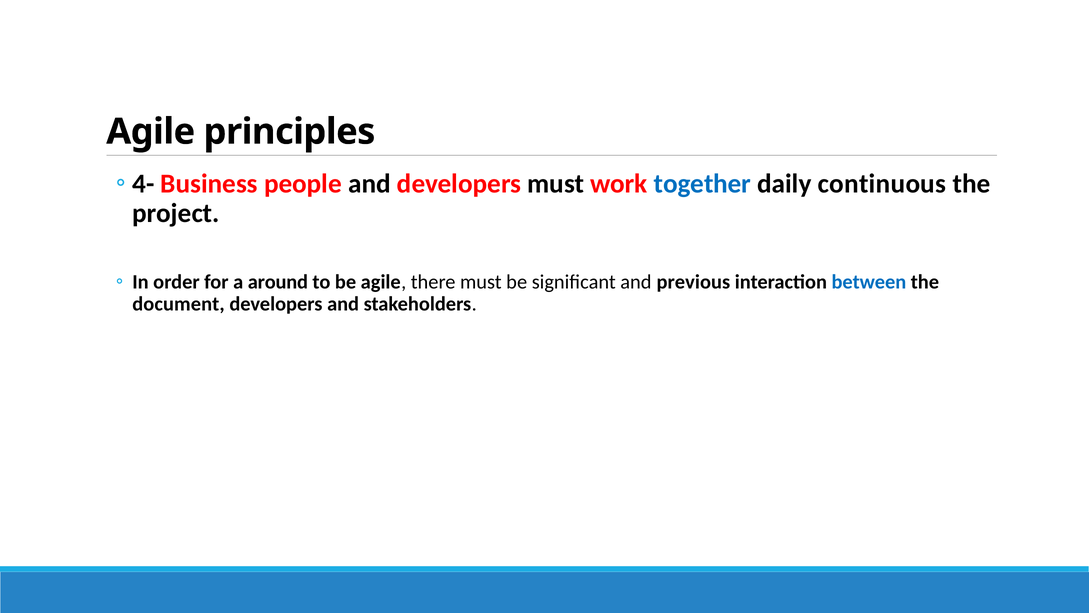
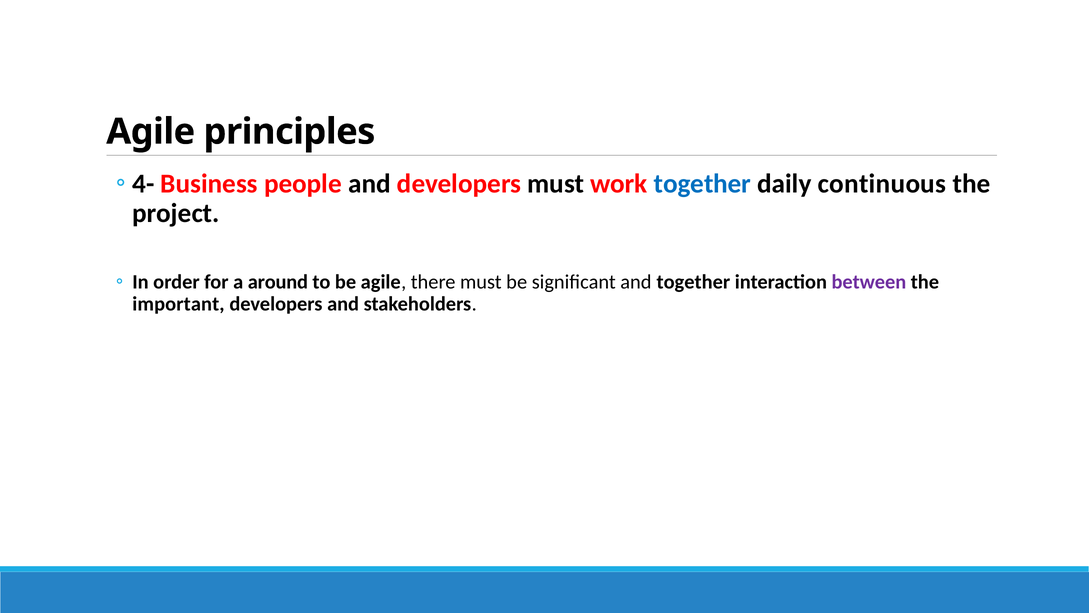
and previous: previous -> together (693, 282)
between colour: blue -> purple (869, 282)
document: document -> important (178, 304)
